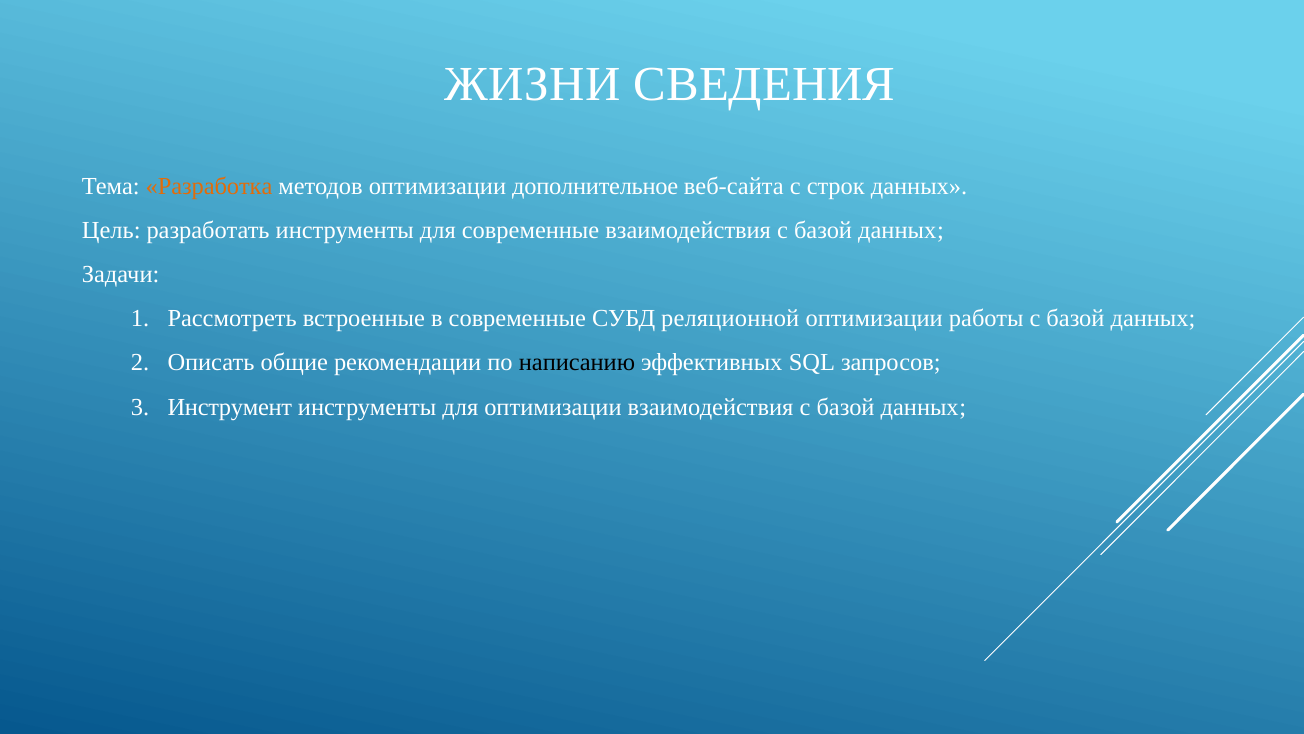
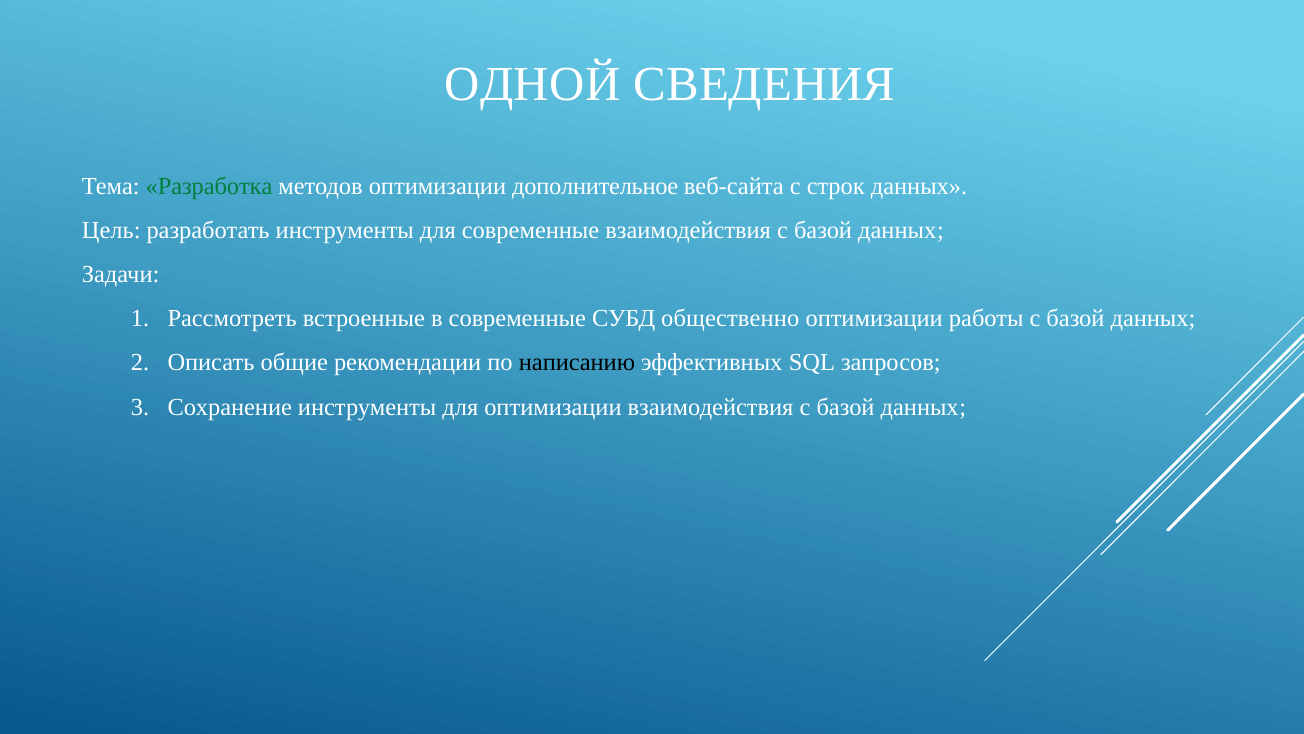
ЖИЗНИ: ЖИЗНИ -> ОДНОЙ (533, 84)
Разработка colour: orange -> green (209, 187)
реляционной: реляционной -> общественно (730, 319)
Инструмент: Инструмент -> Сохранение (230, 407)
